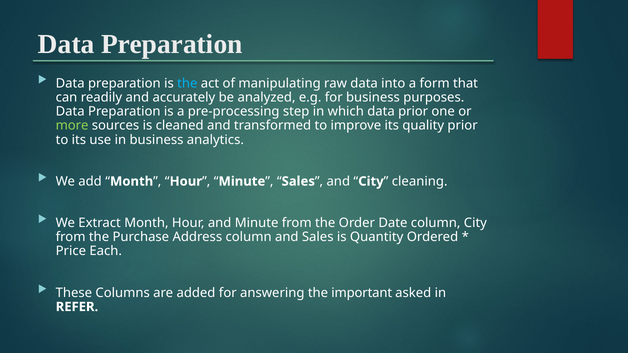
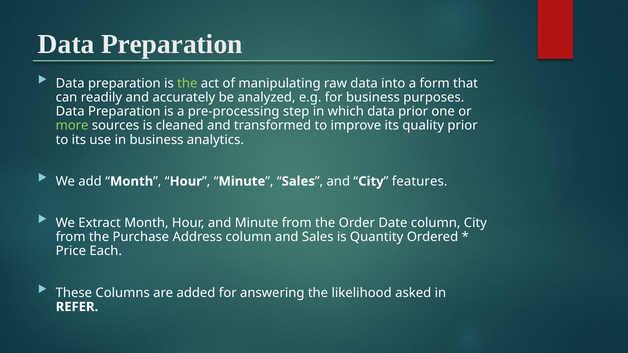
the colour: light blue -> light green (187, 83)
cleaning: cleaning -> features (420, 181)
important: important -> likelihood (362, 293)
